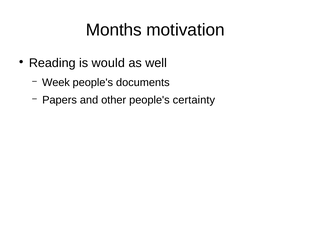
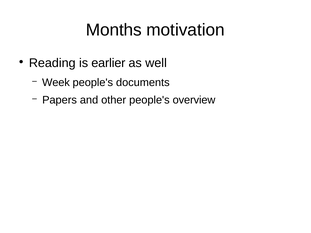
would: would -> earlier (108, 63)
certainty: certainty -> overview (194, 100)
